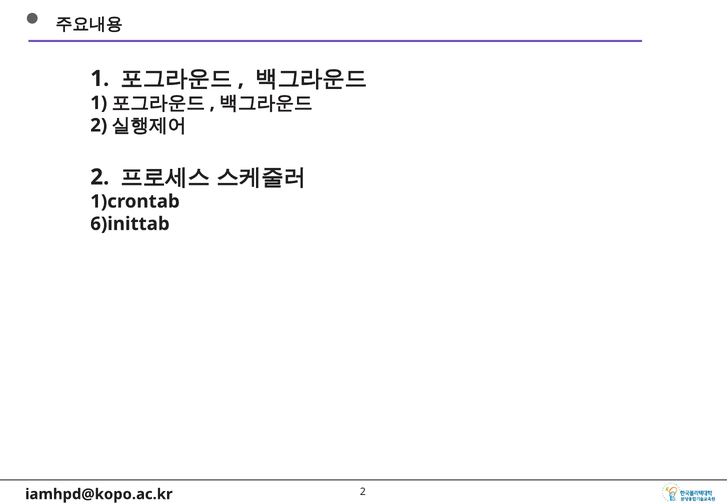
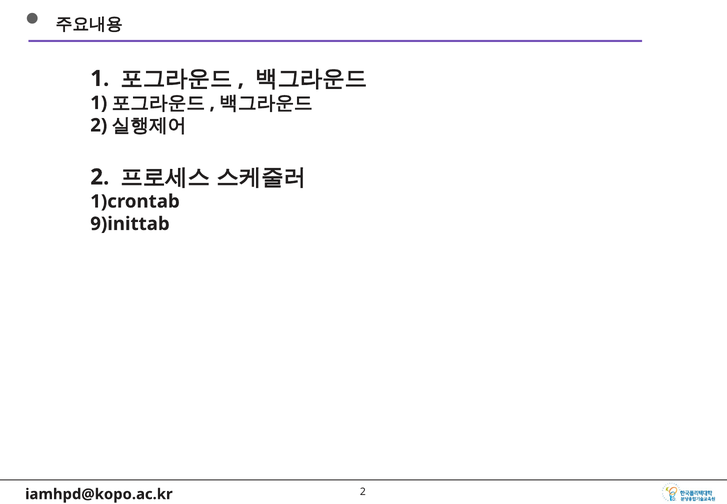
6)inittab: 6)inittab -> 9)inittab (130, 224)
